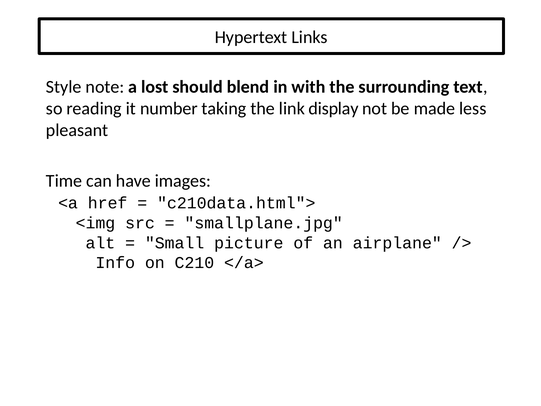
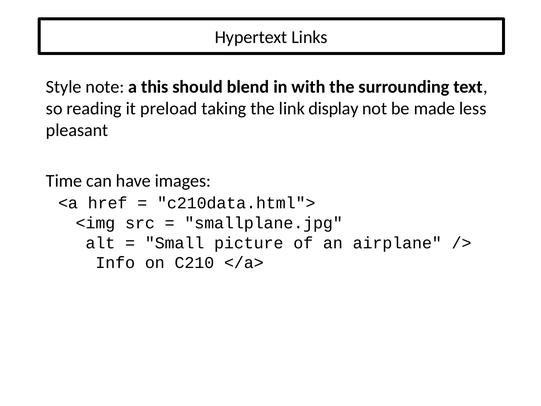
lost: lost -> this (155, 87)
number: number -> preload (169, 109)
